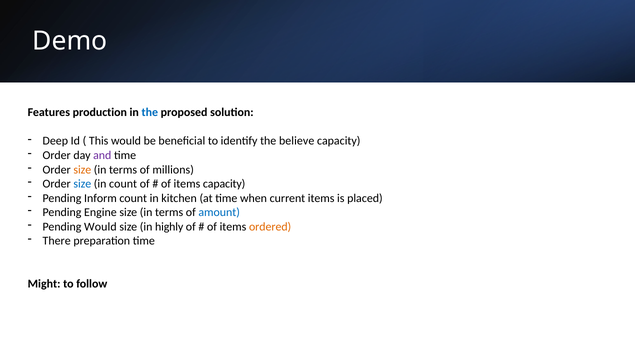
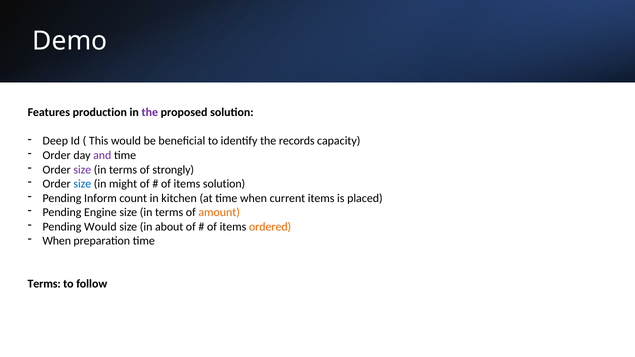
the colour: blue -> purple (150, 113)
believe: believe -> records (297, 141)
size colour: orange -> purple (82, 170)
millions: millions -> strongly (173, 170)
in count: count -> might (123, 184)
items capacity: capacity -> solution (224, 184)
amount colour: blue -> orange (219, 213)
highly: highly -> about (169, 227)
There: There -> When (57, 241)
Might: Might -> Terms (44, 284)
